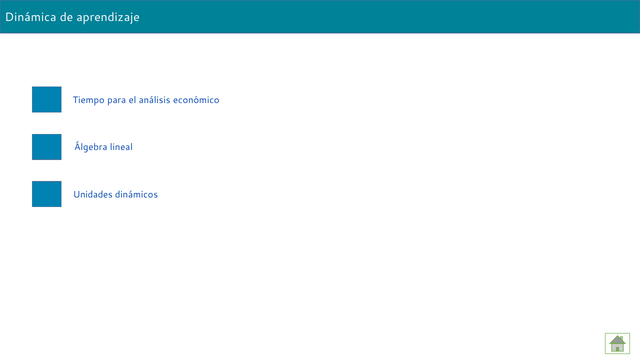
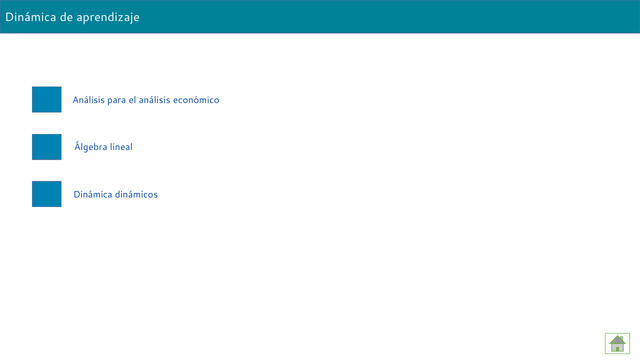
Tiempo: Tiempo -> Análisis (89, 100)
Unidades: Unidades -> Dinámica (93, 195)
